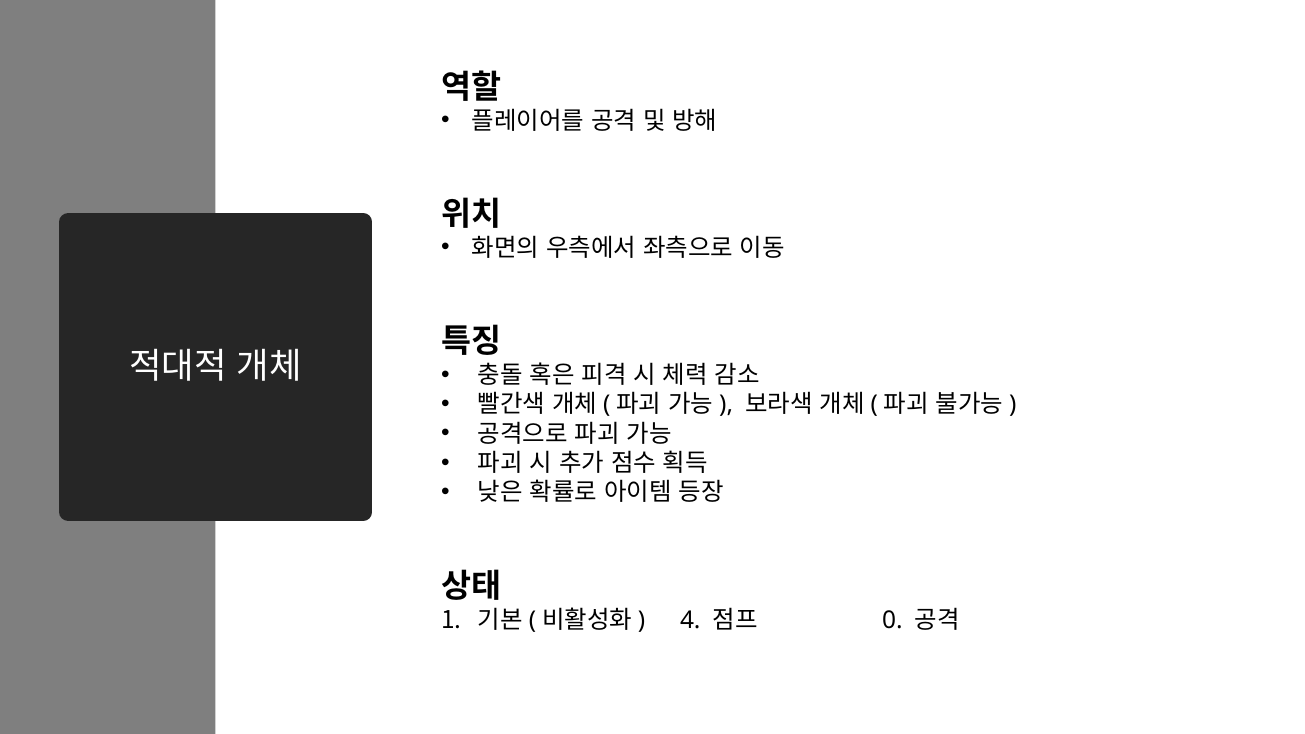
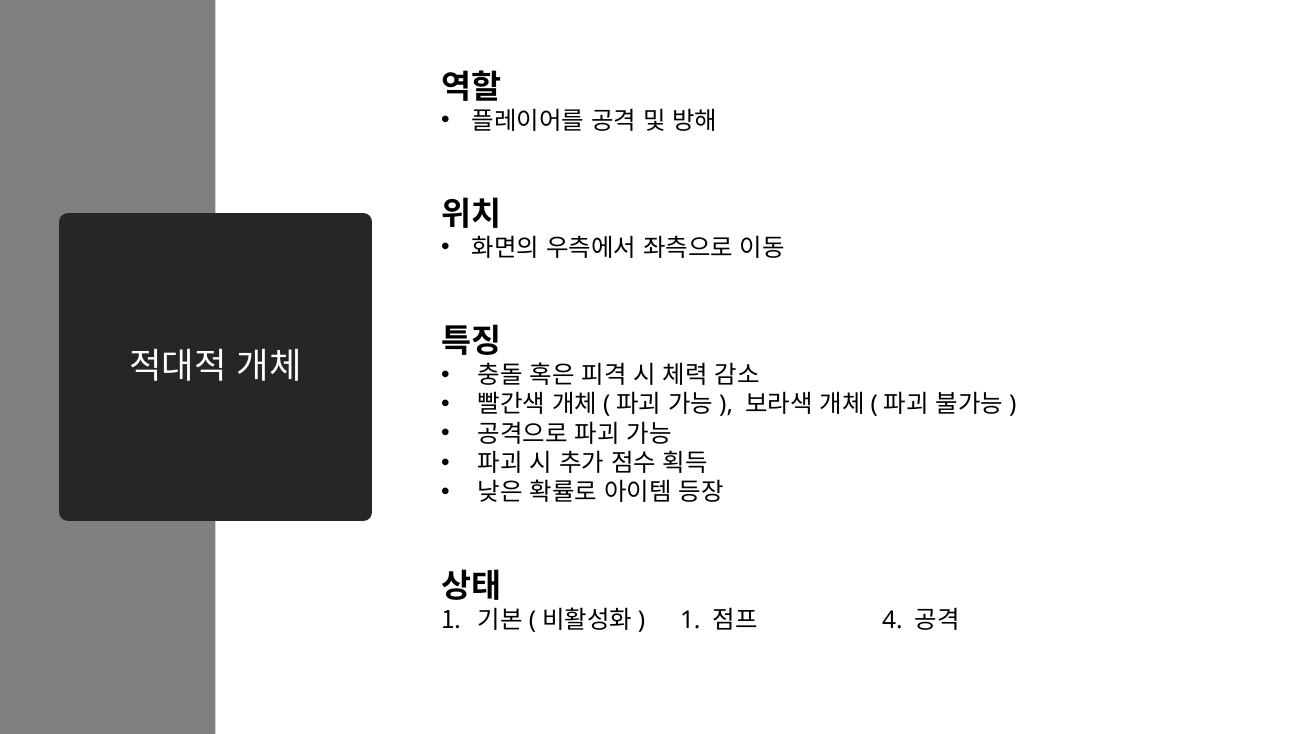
4: 4 -> 1 (690, 620)
0: 0 -> 4 (892, 620)
